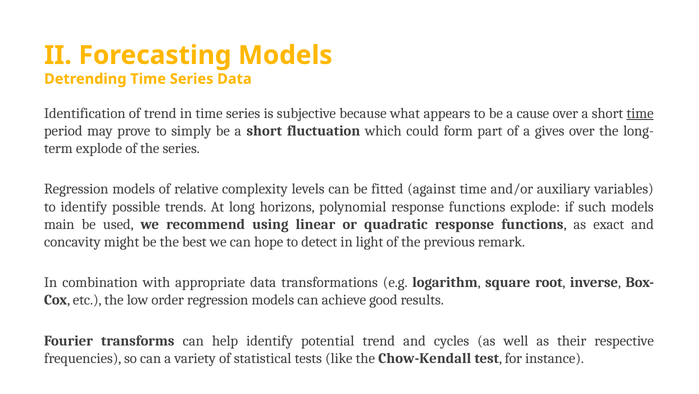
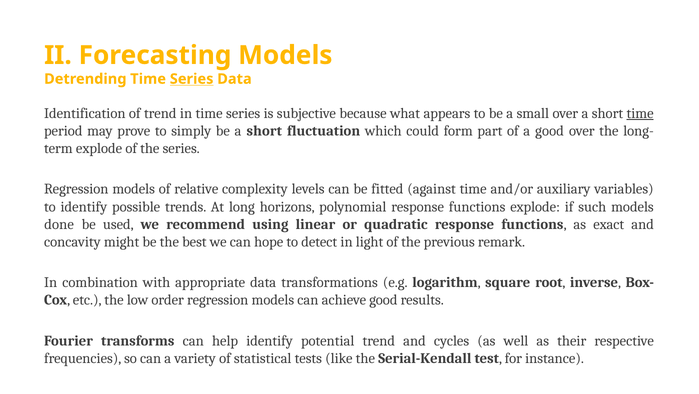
Series underline: none -> present (192, 79)
cause: cause -> small (533, 113)
a gives: gives -> good (550, 131)
main: main -> done (59, 224)
Chow-Kendall: Chow-Kendall -> Serial-Kendall (425, 358)
